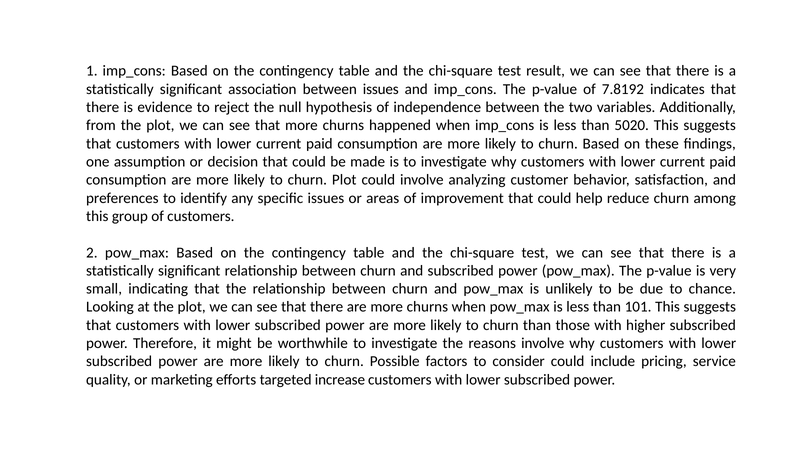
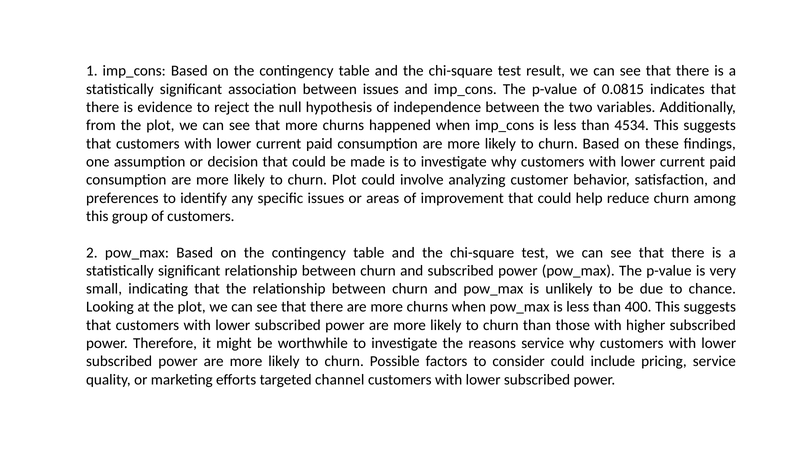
7.8192: 7.8192 -> 0.0815 (623, 89)
5020: 5020 -> 4534 (632, 125)
101: 101 -> 400 (638, 307)
reasons involve: involve -> service (543, 343)
increase: increase -> channel (340, 380)
